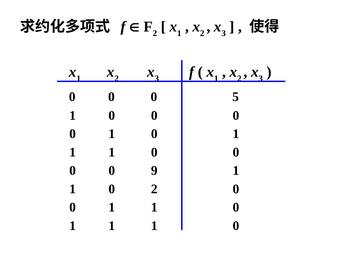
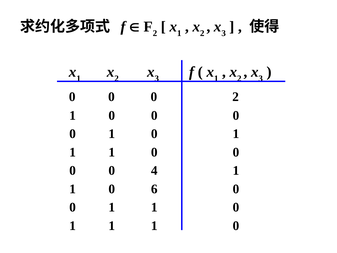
0 5: 5 -> 2 (236, 97)
9: 9 -> 4 (154, 170)
0 2: 2 -> 6 (154, 189)
